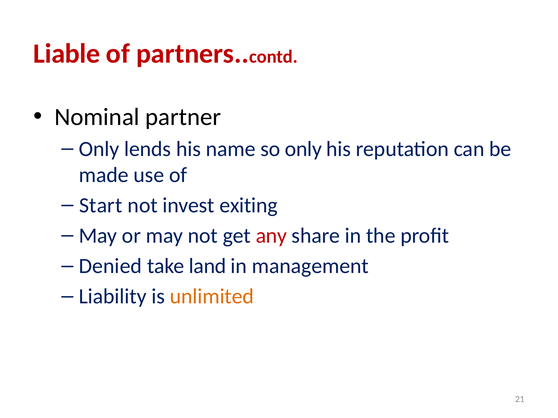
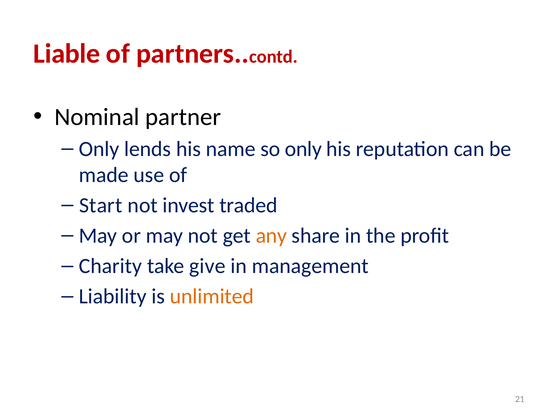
exiting: exiting -> traded (248, 206)
any colour: red -> orange (271, 236)
Denied: Denied -> Charity (110, 266)
land: land -> give (207, 266)
